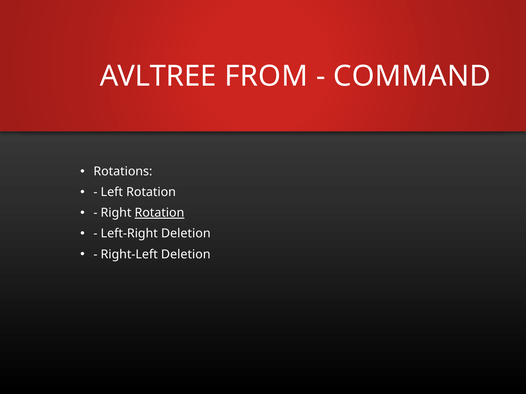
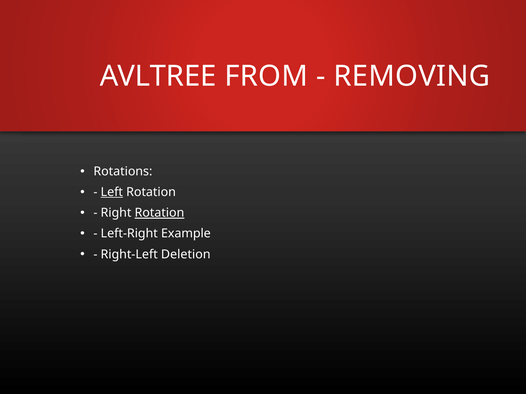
COMMAND: COMMAND -> REMOVING (412, 76)
Left underline: none -> present (112, 192)
Left-Right Deletion: Deletion -> Example (186, 234)
